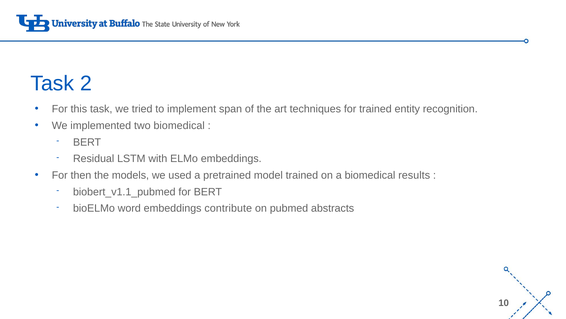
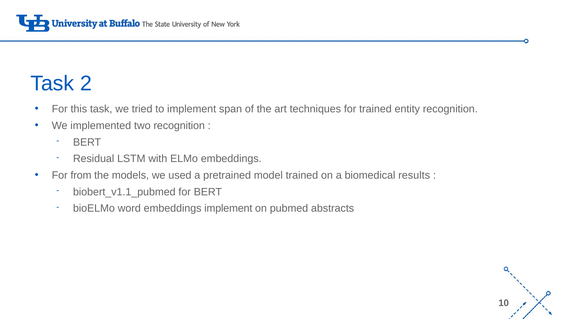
two biomedical: biomedical -> recognition (179, 125)
then: then -> from (81, 175)
embeddings contribute: contribute -> implement (228, 208)
